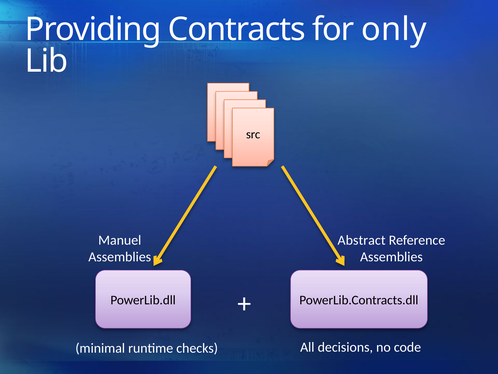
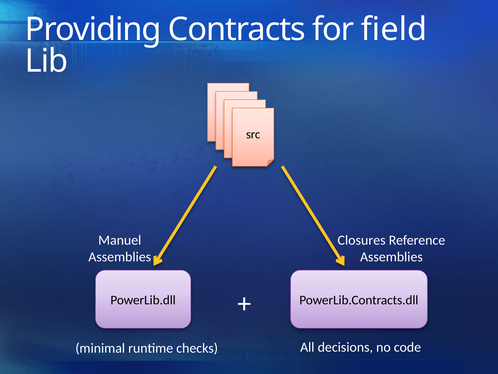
only: only -> field (394, 30)
Abstract: Abstract -> Closures (362, 240)
